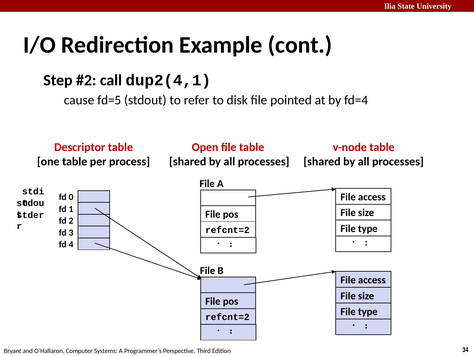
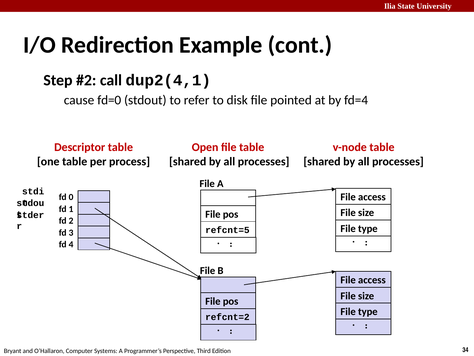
fd=5: fd=5 -> fd=0 (109, 100)
refcnt=2: refcnt=2 -> refcnt=5 (227, 230)
